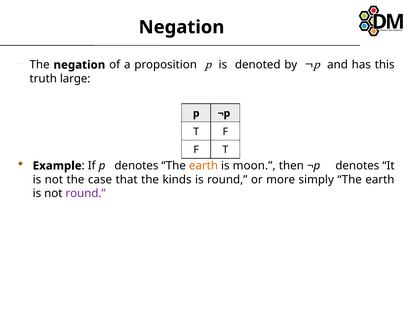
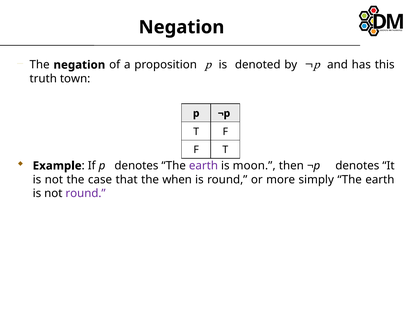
large: large -> town (75, 79)
earth colour: orange -> purple (203, 166)
kinds: kinds -> when (177, 180)
